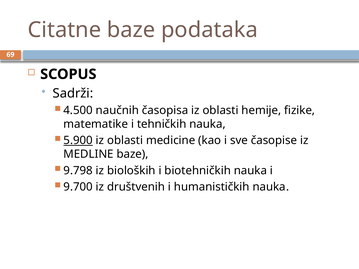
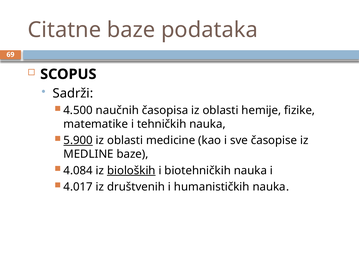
9.798: 9.798 -> 4.084 (78, 171)
bioloških underline: none -> present (131, 171)
9.700: 9.700 -> 4.017 (78, 187)
